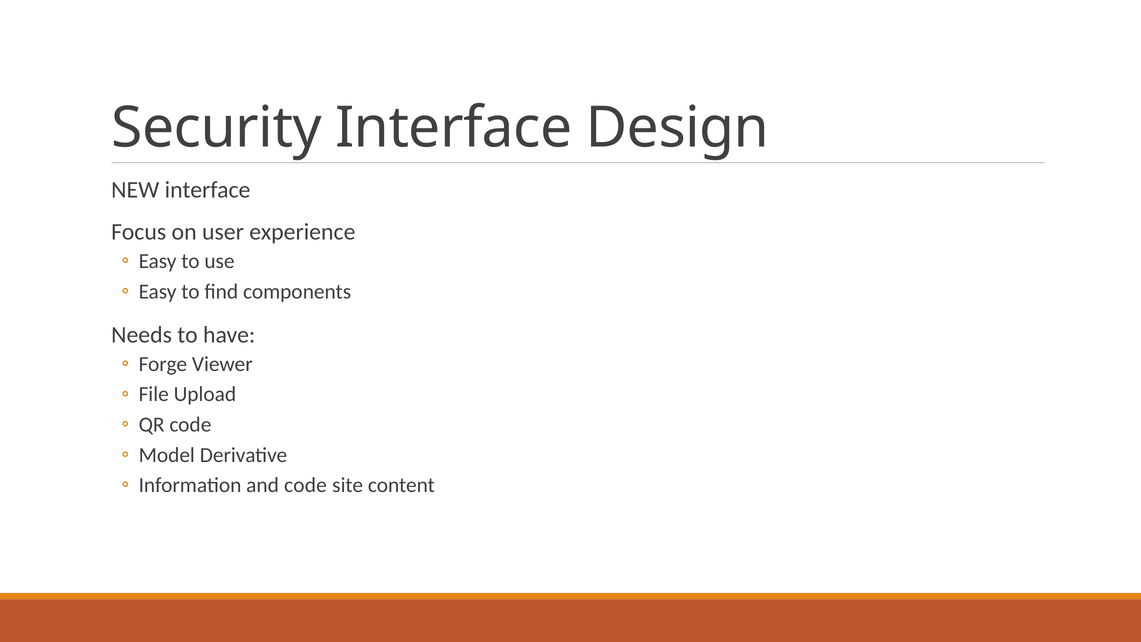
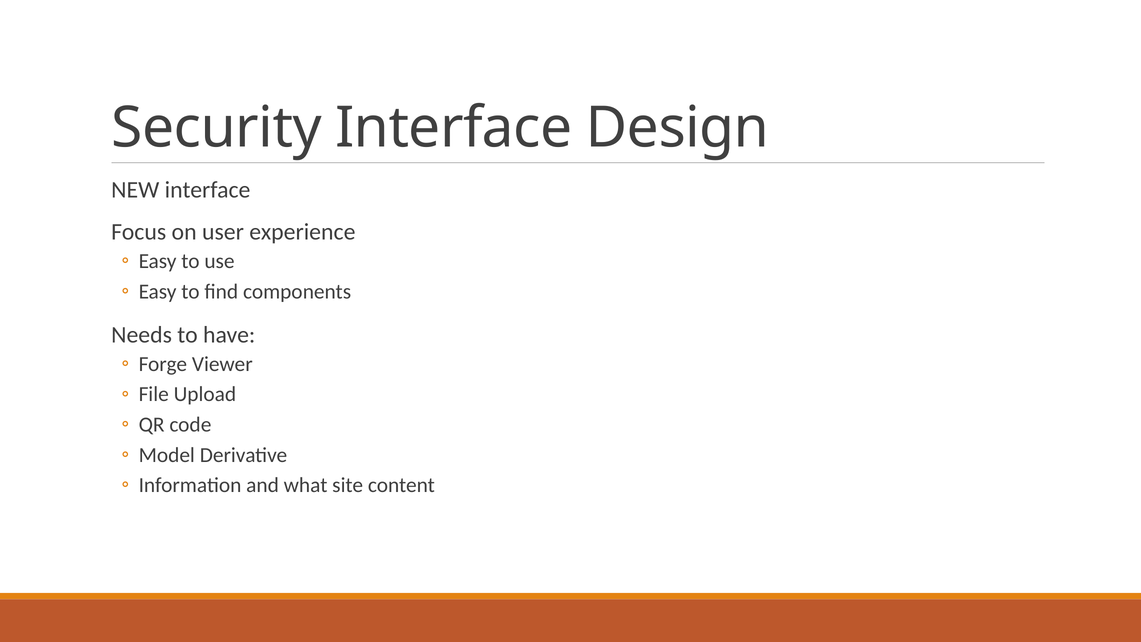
and code: code -> what (306, 485)
